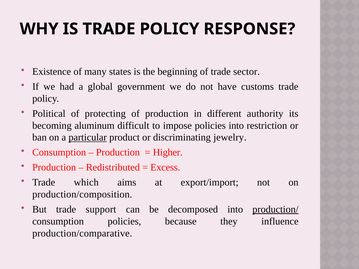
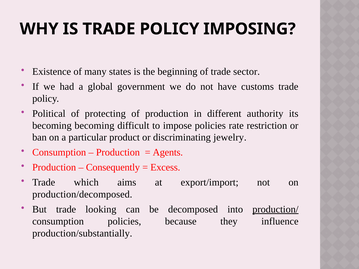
RESPONSE: RESPONSE -> IMPOSING (250, 29)
becoming aluminum: aluminum -> becoming (94, 126)
policies into: into -> rate (236, 126)
particular underline: present -> none (88, 138)
Higher: Higher -> Agents (168, 153)
Redistributed: Redistributed -> Consequently (113, 168)
production/composition: production/composition -> production/decomposed (82, 195)
support: support -> looking (101, 209)
production/comparative: production/comparative -> production/substantially (82, 233)
